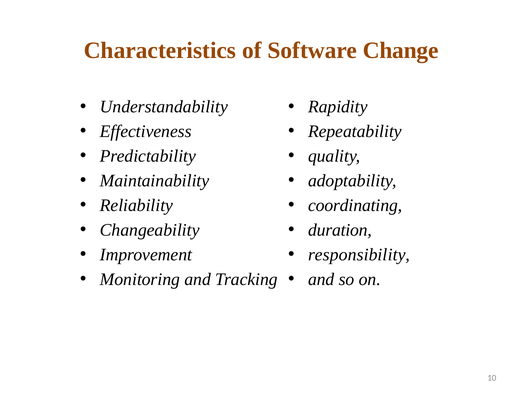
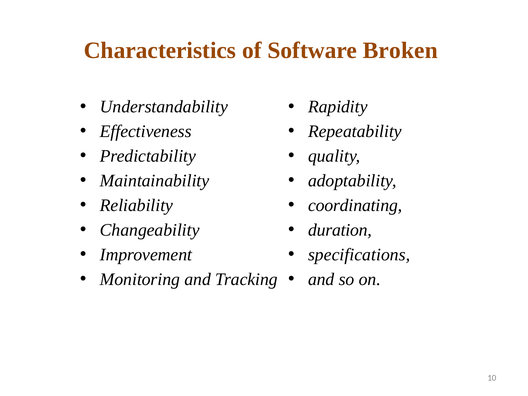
Change: Change -> Broken (400, 51)
responsibility: responsibility -> specifications (359, 255)
